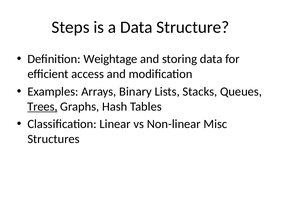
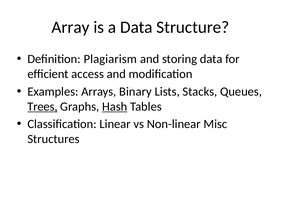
Steps: Steps -> Array (70, 27)
Weightage: Weightage -> Plagiarism (110, 59)
Hash underline: none -> present (115, 106)
